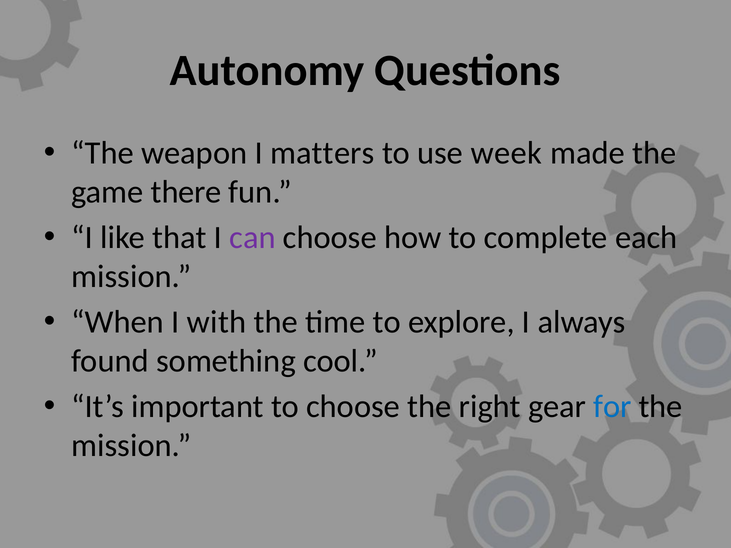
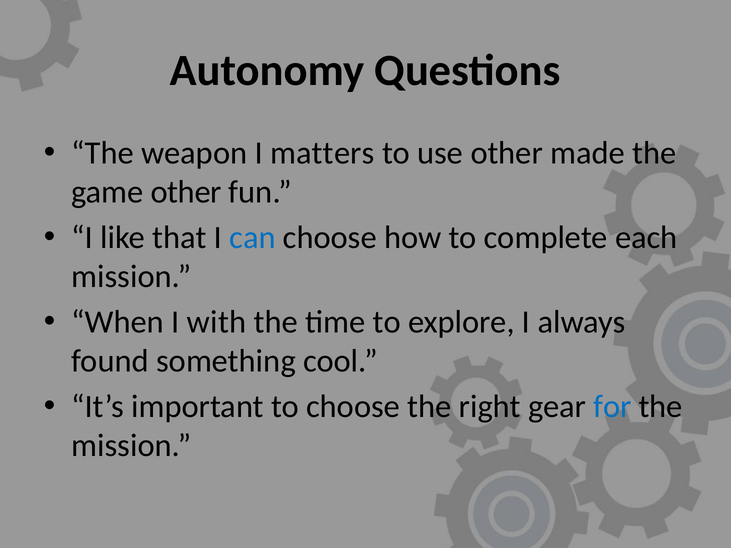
use week: week -> other (507, 153)
game there: there -> other (186, 192)
can colour: purple -> blue (253, 238)
